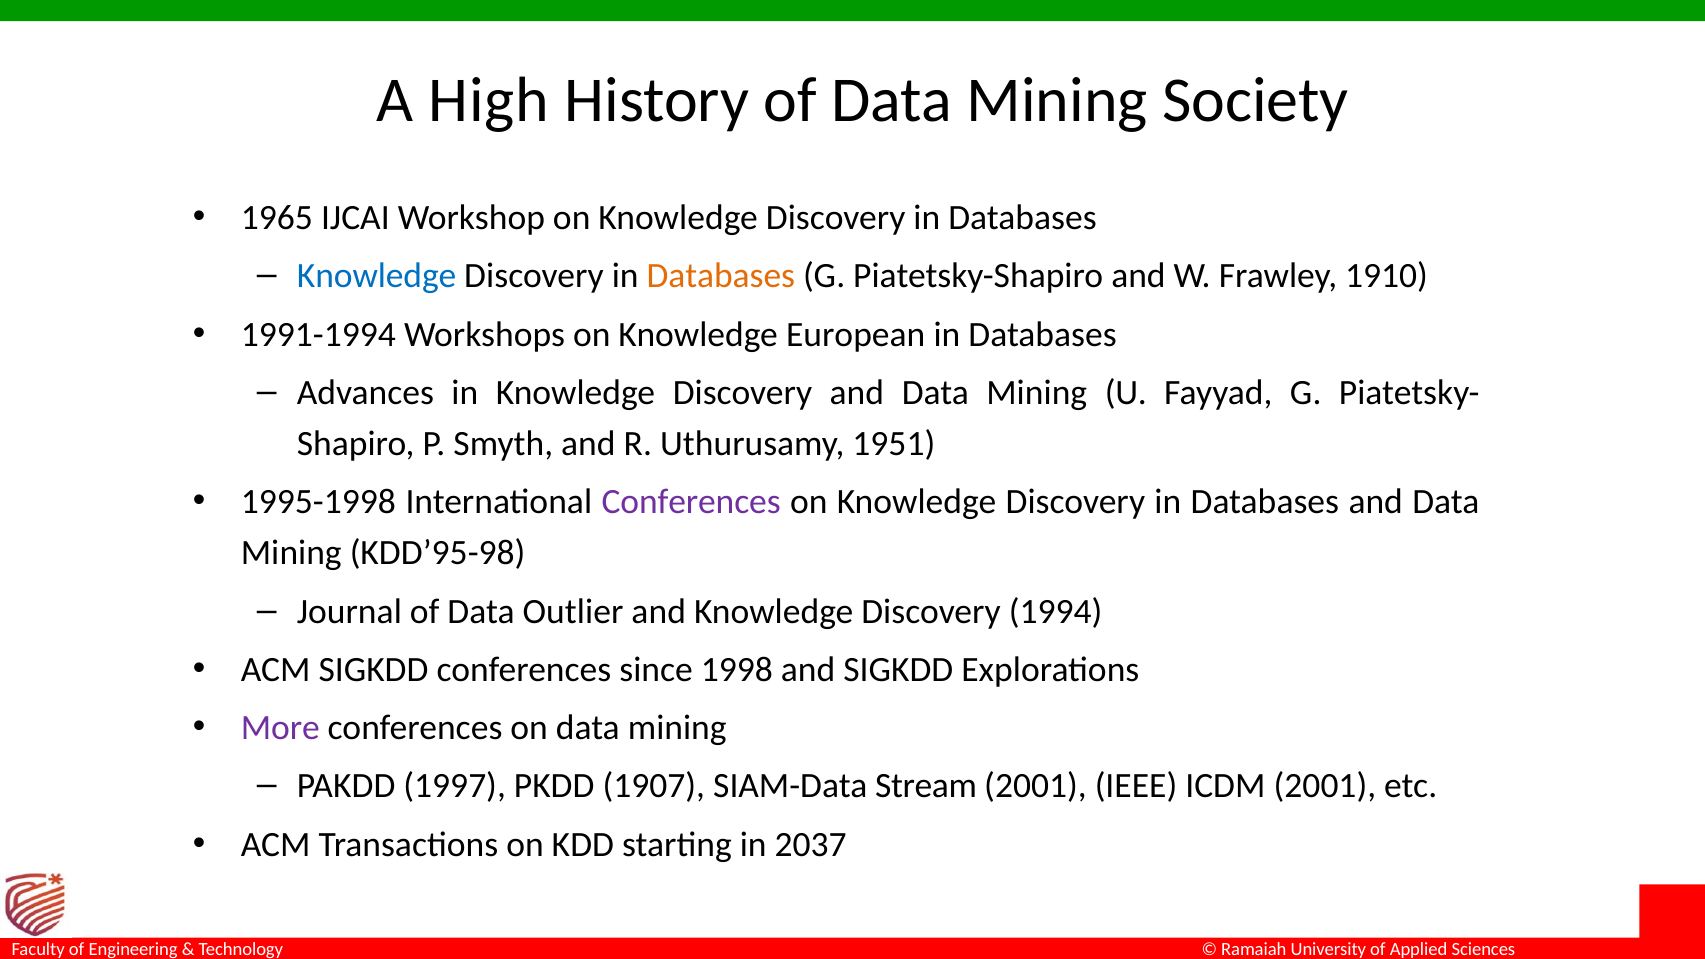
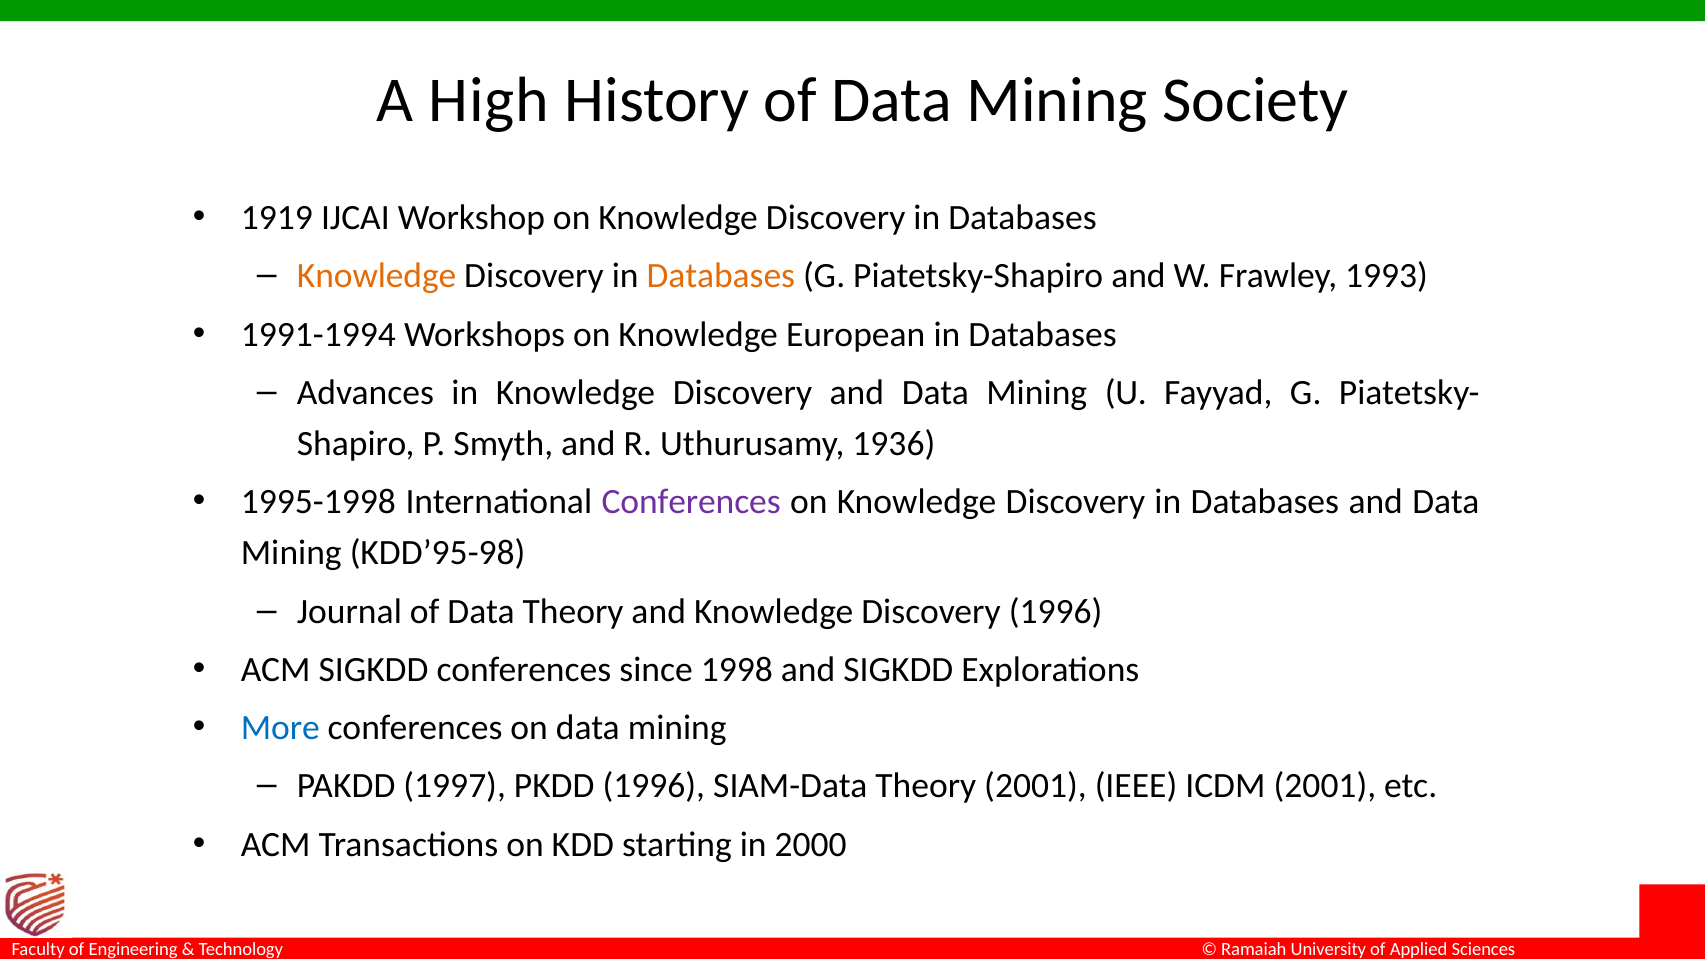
1965: 1965 -> 1919 (277, 218)
Knowledge colour: blue -> orange (377, 276)
1910: 1910 -> 1993 (1387, 276)
1951: 1951 -> 1936 (894, 444)
Data Outlier: Outlier -> Theory (573, 611)
Discovery 1994: 1994 -> 1996 (1056, 611)
More colour: purple -> blue (280, 728)
PKDD 1907: 1907 -> 1996 (654, 786)
SIAM-Data Stream: Stream -> Theory (926, 786)
2037: 2037 -> 2000 (811, 844)
